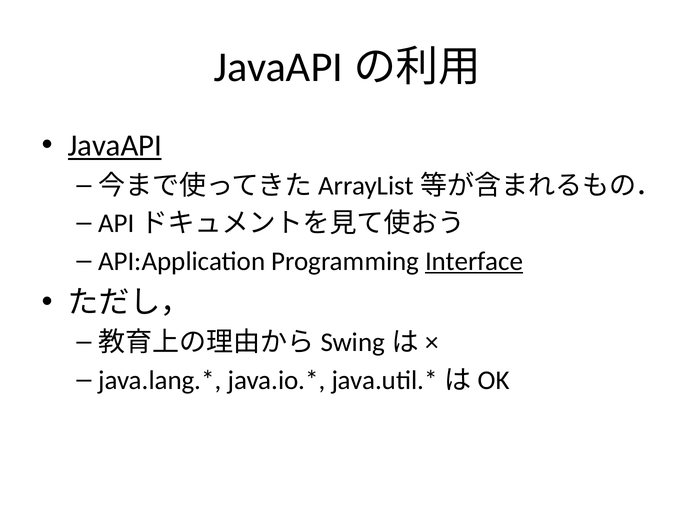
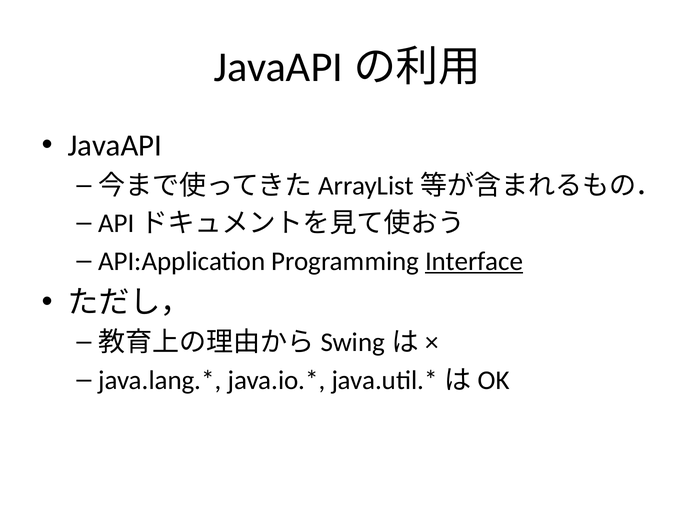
JavaAPI underline: present -> none (115, 146)
